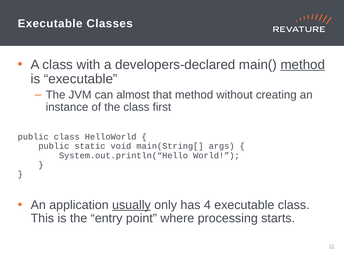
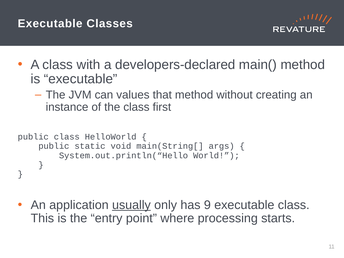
method underline: present -> none (303, 65)
almost: almost -> values (133, 95)
4: 4 -> 9 (207, 205)
